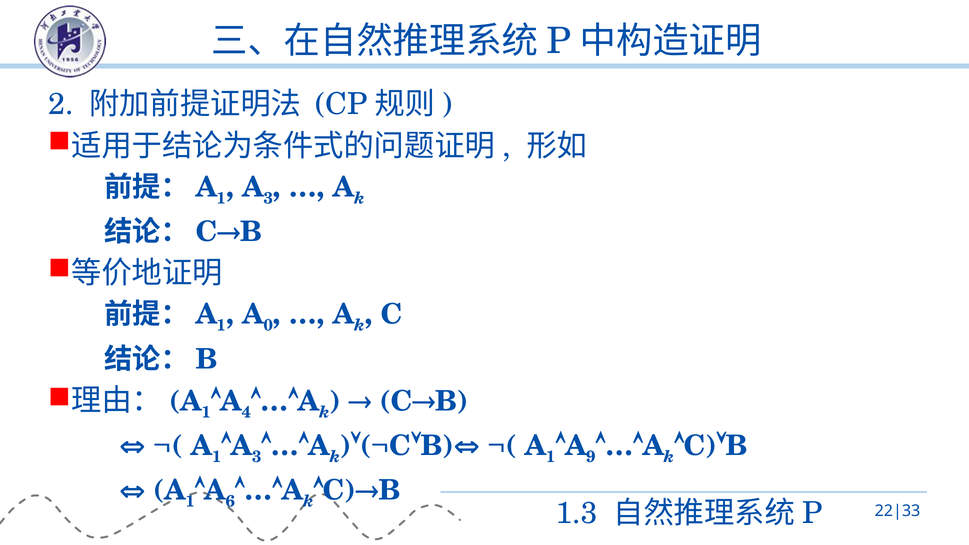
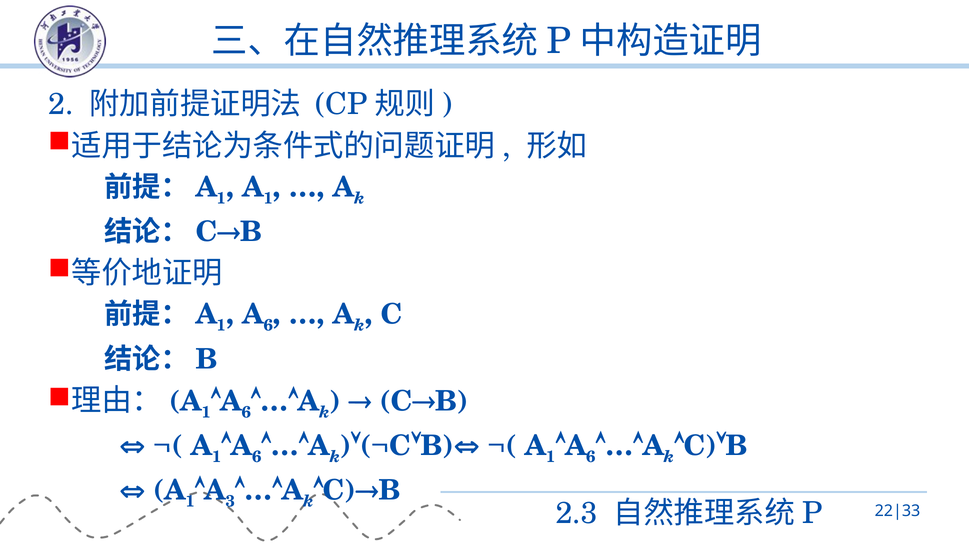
3: 3 -> 1 (268, 199)
0: 0 -> 6 (268, 326)
4: 4 -> 6 (246, 412)
3: 3 -> 6 (257, 457)
9: 9 -> 6 (591, 457)
6: 6 -> 3 (230, 502)
1.3: 1.3 -> 2.3 (577, 513)
